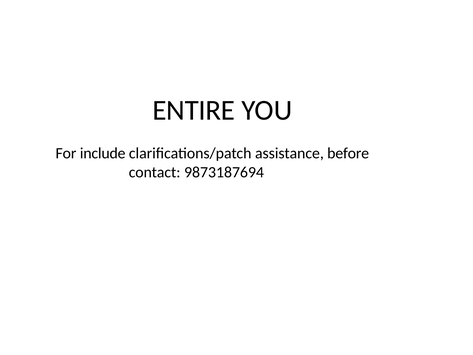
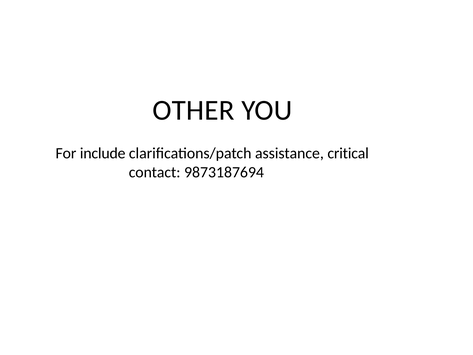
ENTIRE: ENTIRE -> OTHER (194, 110)
before: before -> critical (348, 153)
